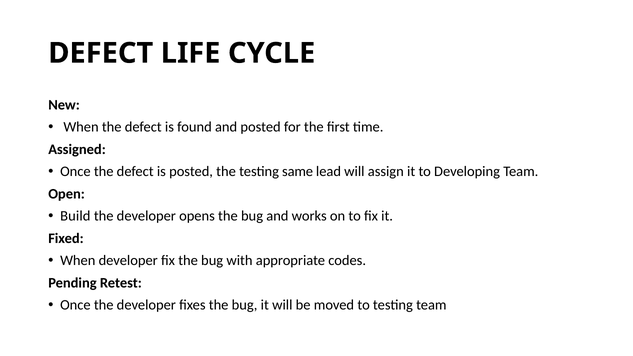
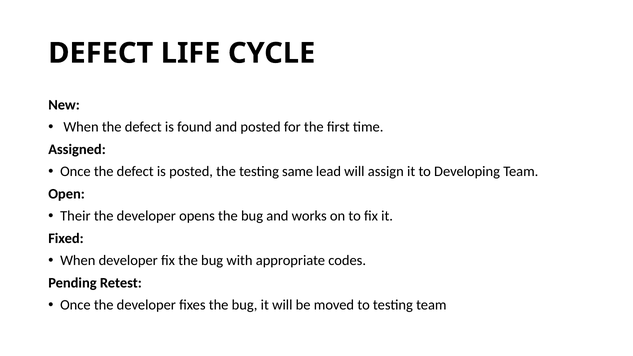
Build: Build -> Their (75, 216)
